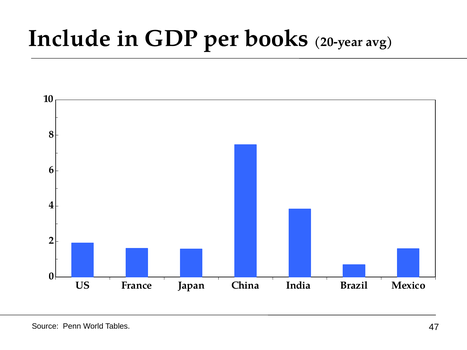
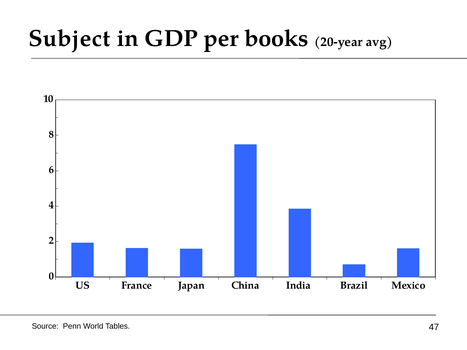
Include: Include -> Subject (69, 39)
